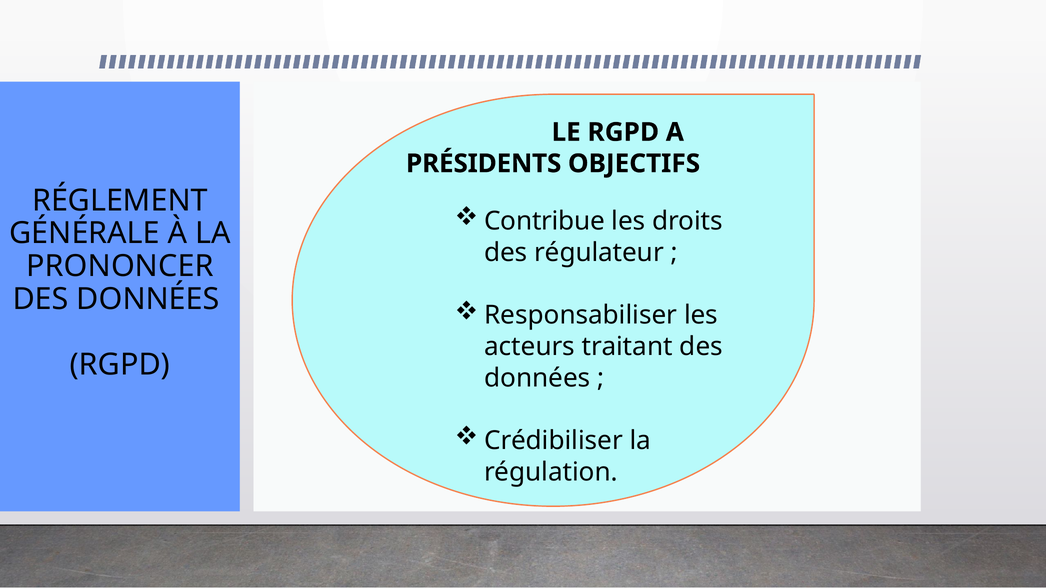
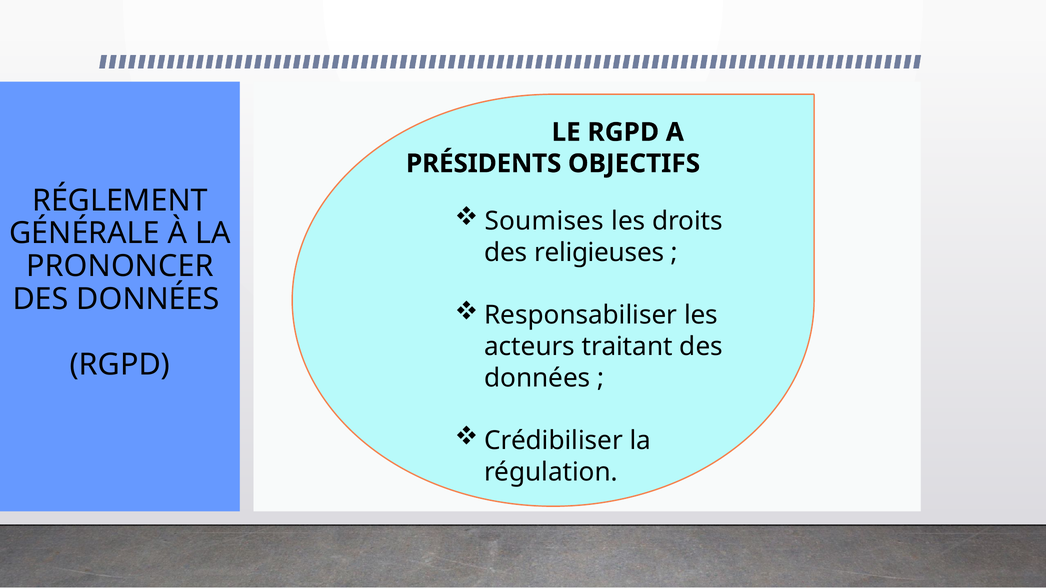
Contribue: Contribue -> Soumises (544, 221)
régulateur: régulateur -> religieuses (599, 253)
